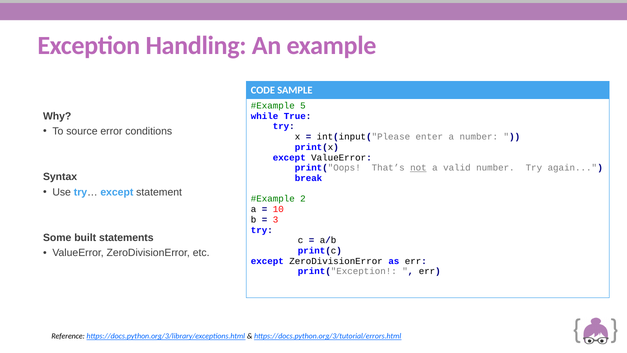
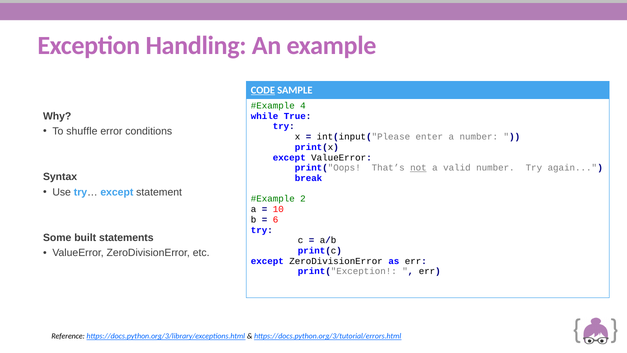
CODE underline: none -> present (263, 90)
5: 5 -> 4 (303, 106)
source: source -> shuffle (82, 131)
3: 3 -> 6 (276, 219)
